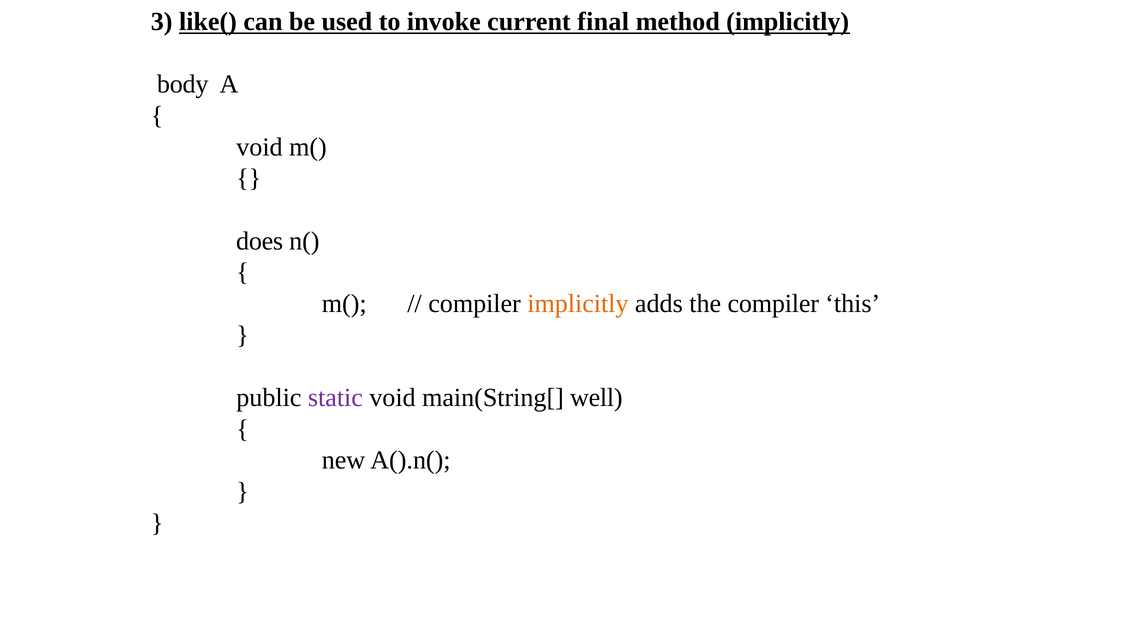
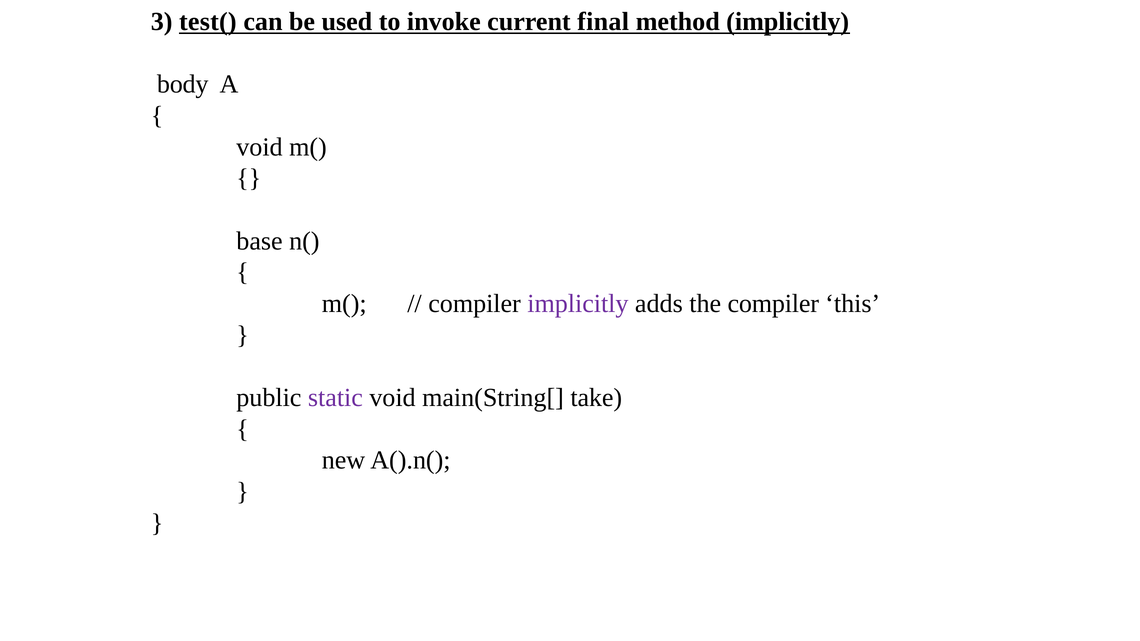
like(: like( -> test( (208, 22)
does: does -> base (260, 241)
implicitly colour: orange -> purple (578, 304)
well: well -> take (596, 398)
